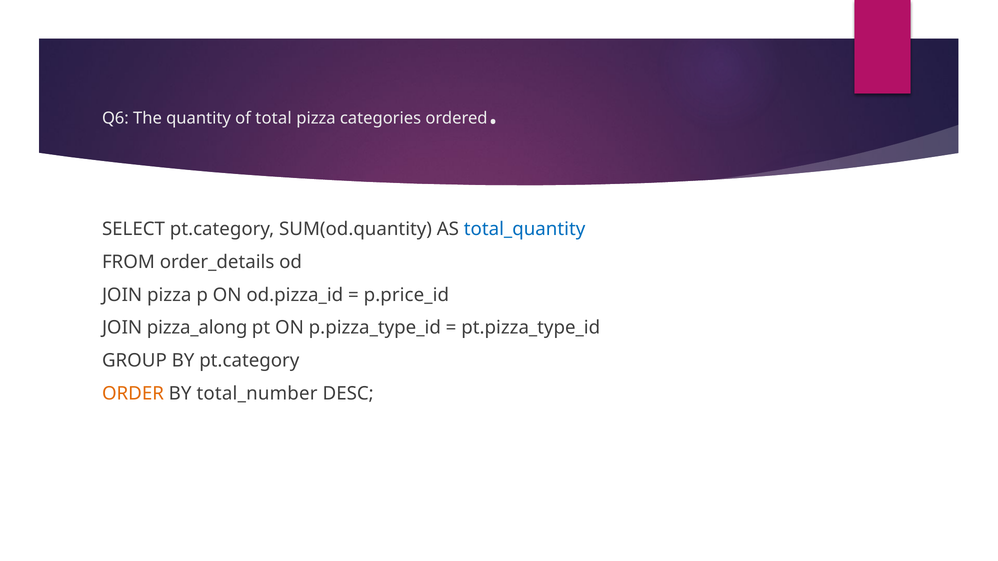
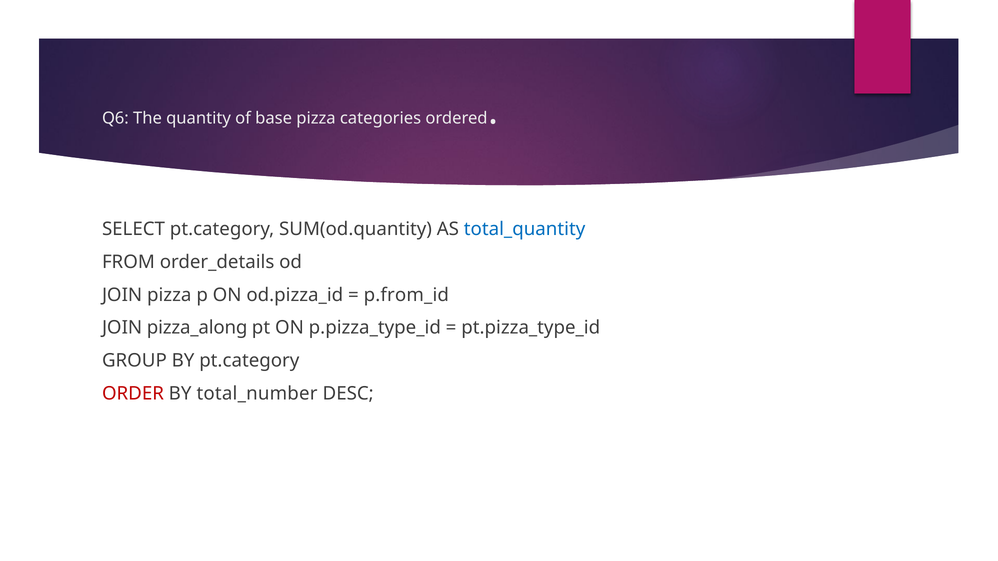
total: total -> base (274, 118)
p.price_id: p.price_id -> p.from_id (406, 295)
ORDER colour: orange -> red (133, 394)
